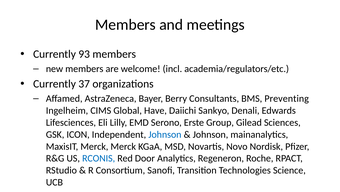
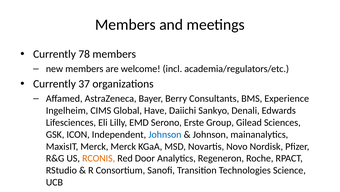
93: 93 -> 78 (84, 54)
Preventing: Preventing -> Experience (287, 98)
RCONIS colour: blue -> orange (99, 158)
